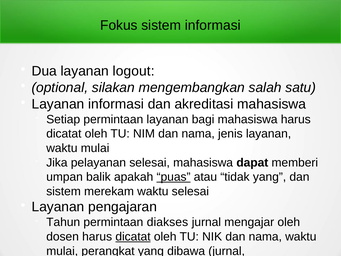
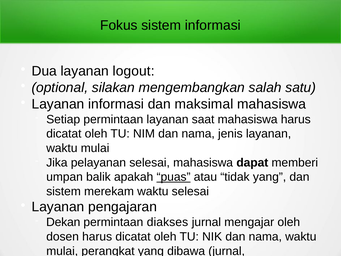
akreditasi: akreditasi -> maksimal (204, 104)
bagi: bagi -> saat (203, 119)
Tahun: Tahun -> Dekan (63, 222)
dicatat underline: present -> none (133, 236)
